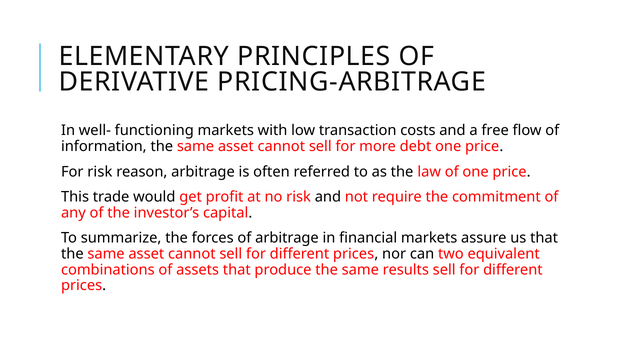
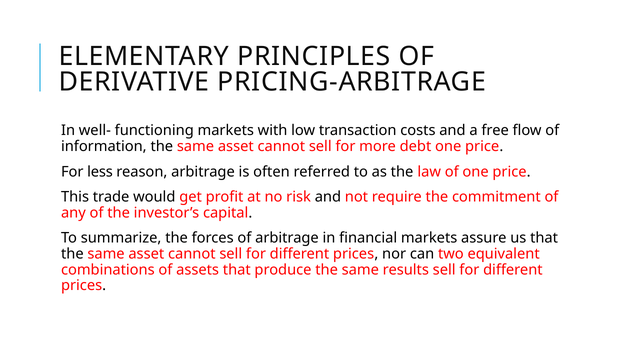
For risk: risk -> less (100, 171)
